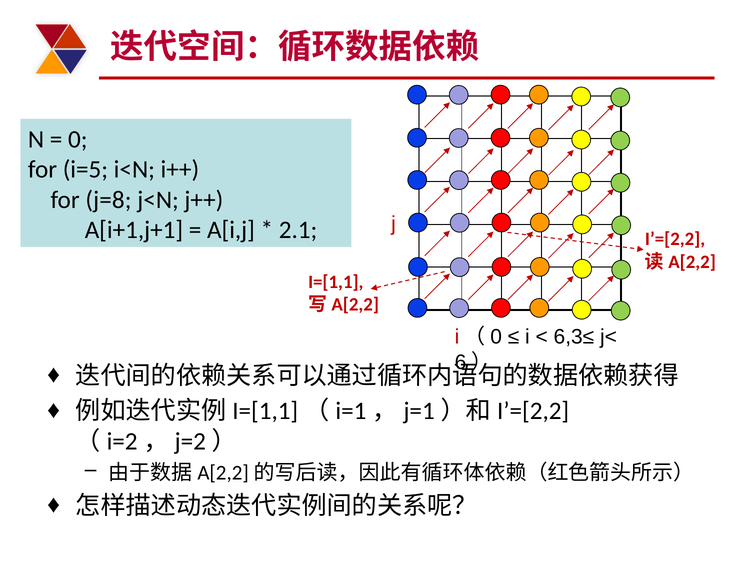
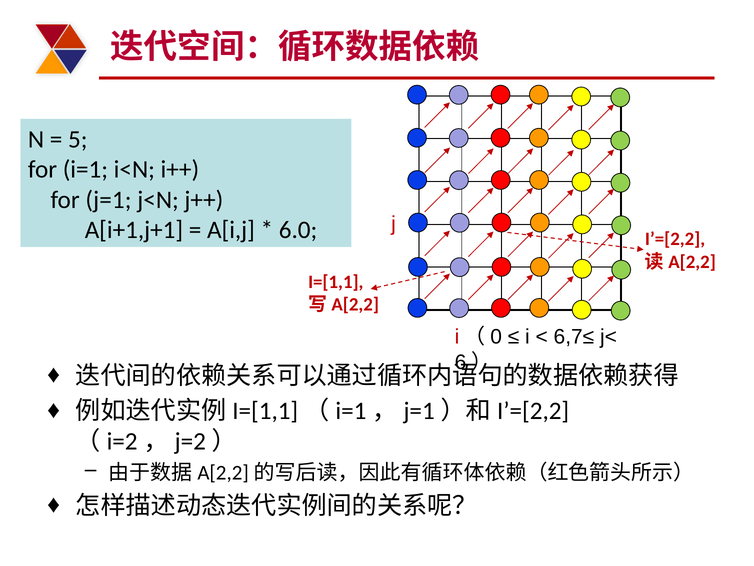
0: 0 -> 5 (78, 139)
i=5: i=5 -> i=1 (85, 169)
j=8: j=8 -> j=1 (108, 200)
2.1: 2.1 -> 6.0 (298, 230)
6,3≤: 6,3≤ -> 6,7≤ (574, 337)
